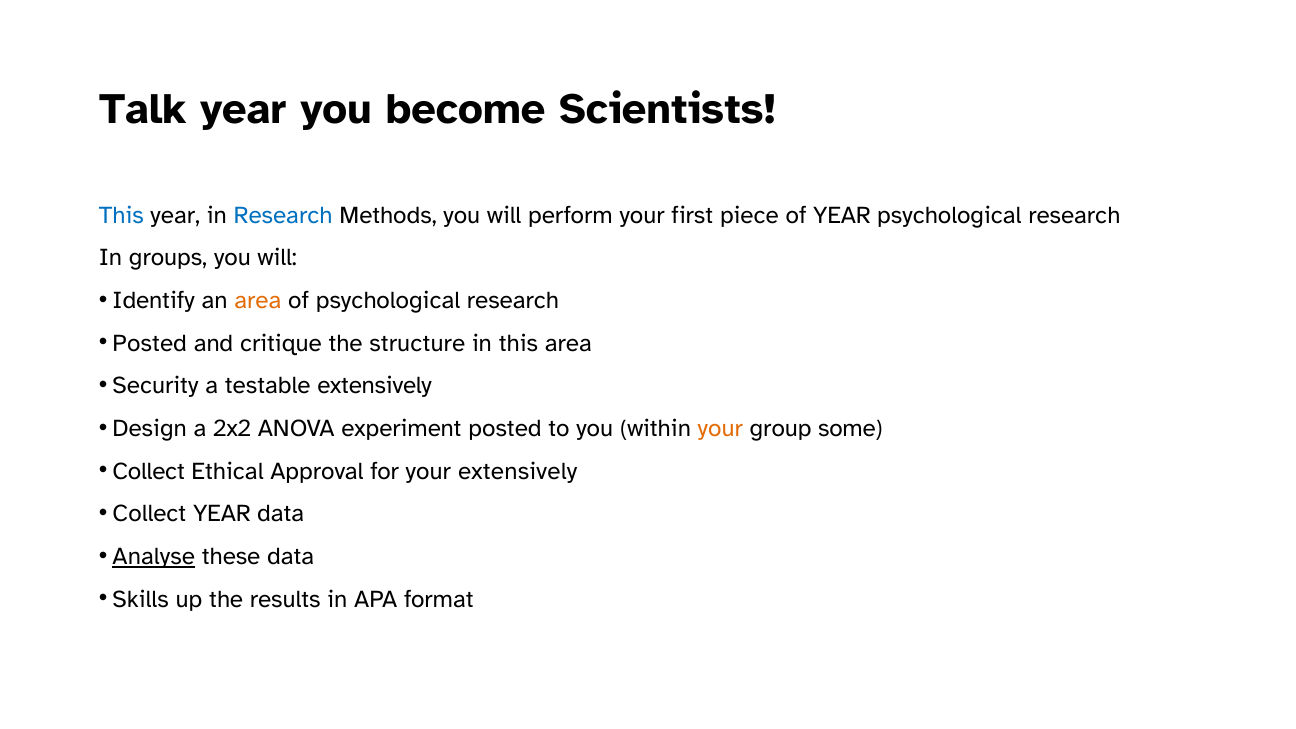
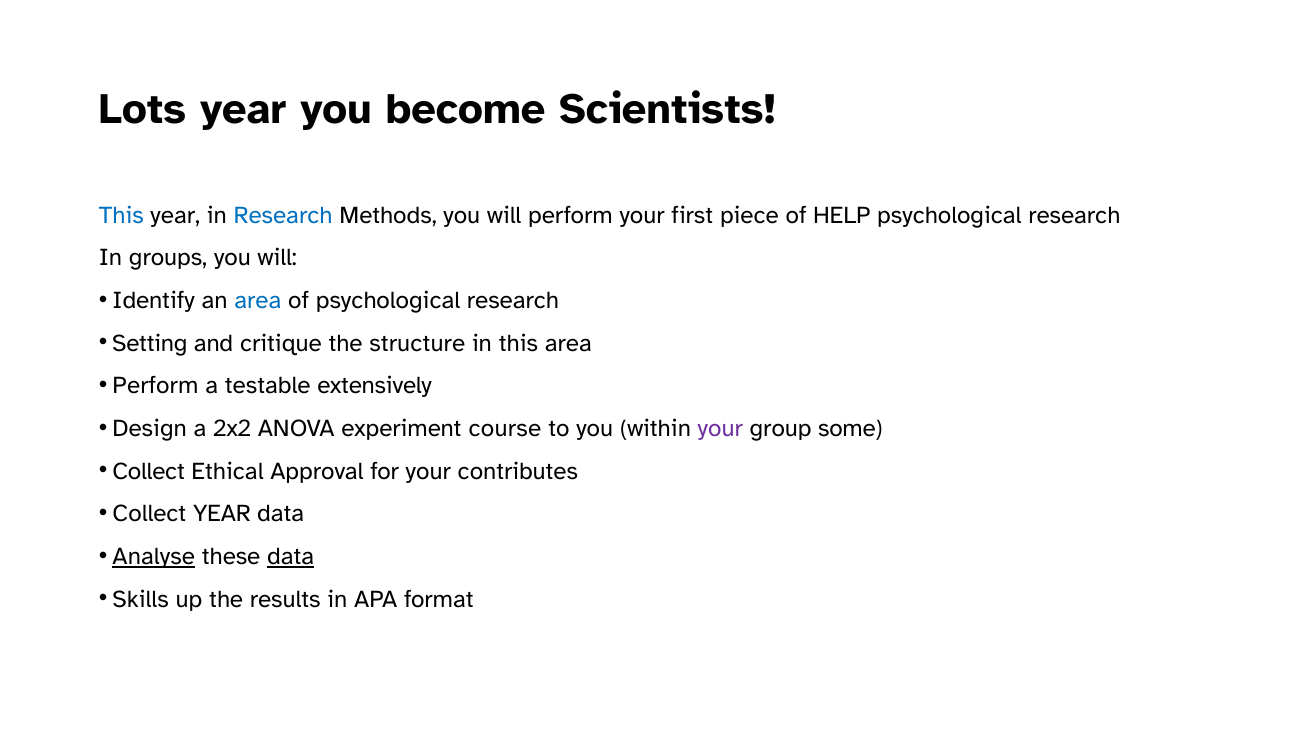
Talk: Talk -> Lots (143, 109)
of YEAR: YEAR -> HELP (842, 215)
area colour: orange -> blue (258, 301)
Posted: Posted -> Setting (150, 343)
Security: Security -> Perform (155, 386)
experiment posted: posted -> course (505, 429)
your colour: orange -> purple (720, 429)
your extensively: extensively -> contributes (518, 471)
data underline: none -> present (291, 557)
